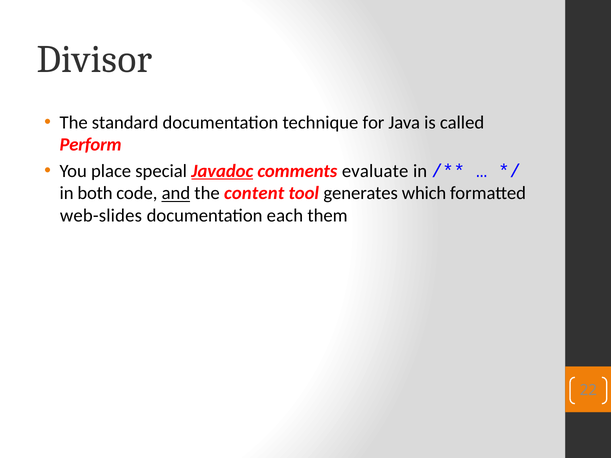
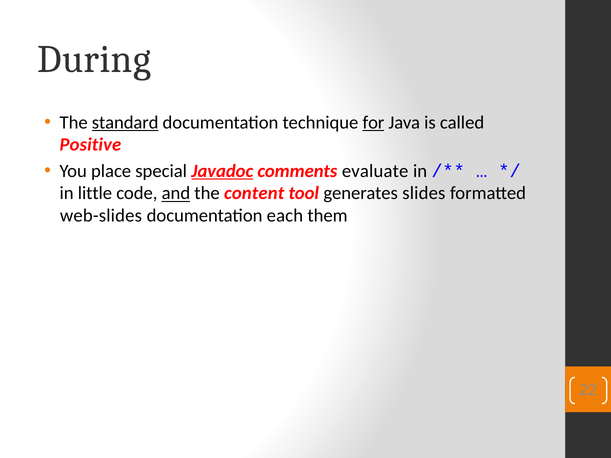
Divisor: Divisor -> During (94, 59)
standard underline: none -> present (125, 122)
for underline: none -> present (373, 122)
Perform: Perform -> Positive (90, 145)
both: both -> little (95, 193)
which: which -> slides (424, 193)
